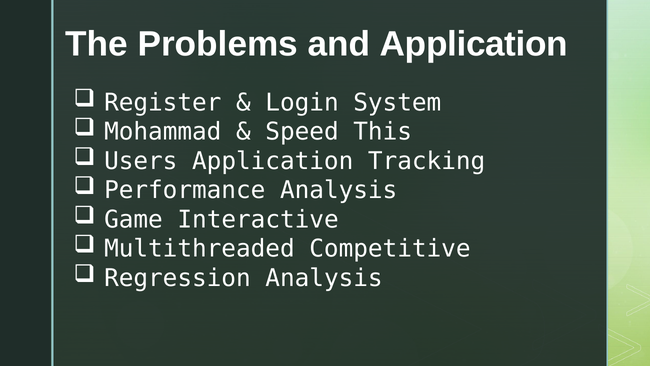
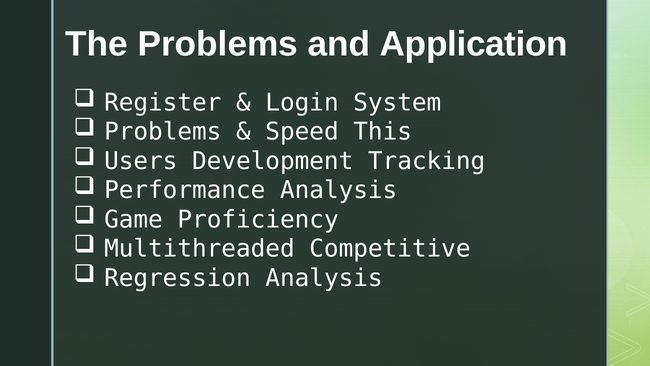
Mohammad: Mohammad -> Problems (163, 132)
Users Application: Application -> Development (273, 161)
Interactive: Interactive -> Proficiency (258, 219)
